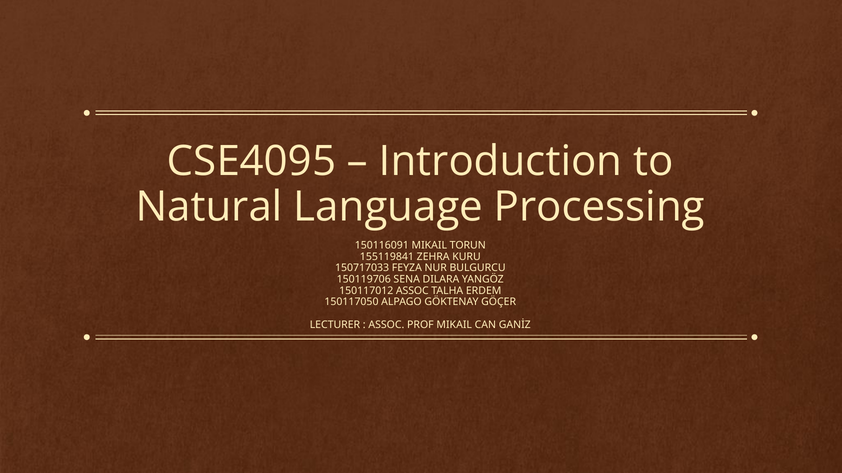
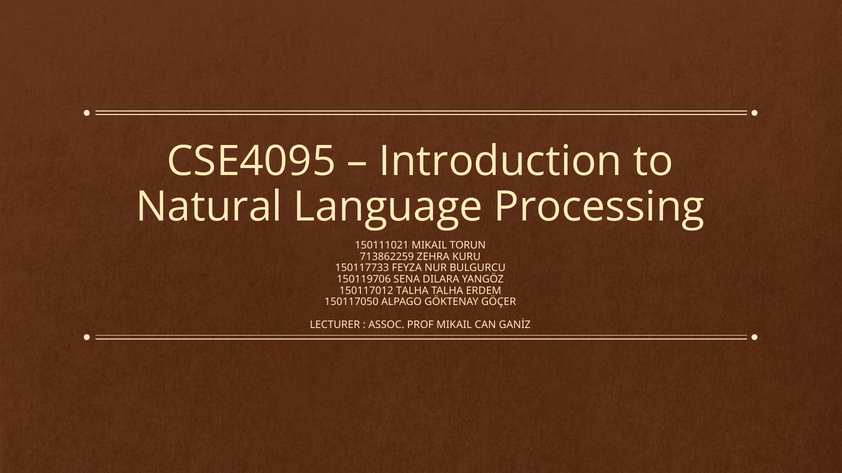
150116091: 150116091 -> 150111021 (382, 246)
155119841: 155119841 -> 713862259 (387, 257)
150717033: 150717033 -> 150117733 (362, 268)
150117012 ASSOC: ASSOC -> TALHA (412, 291)
